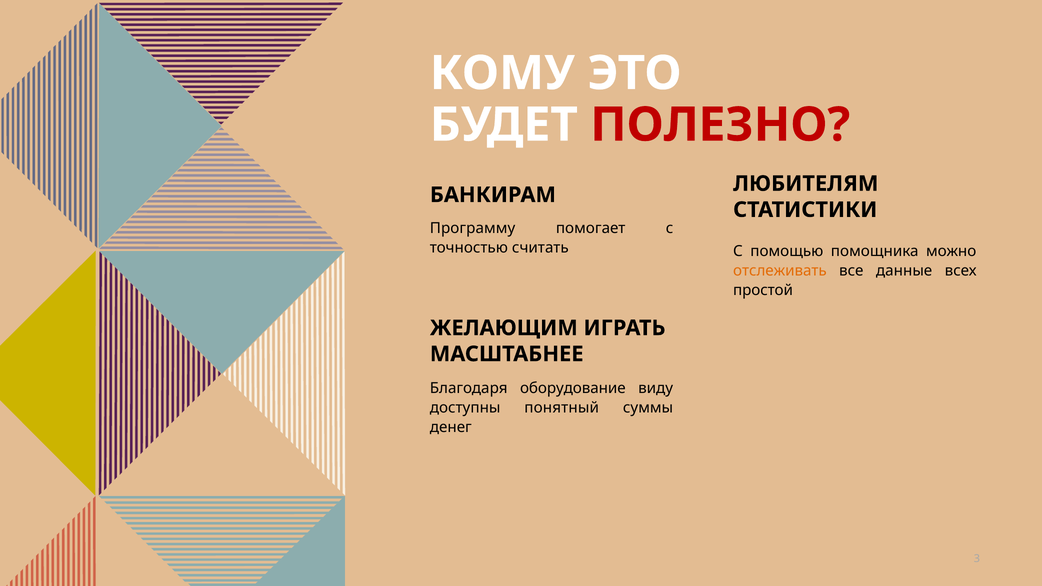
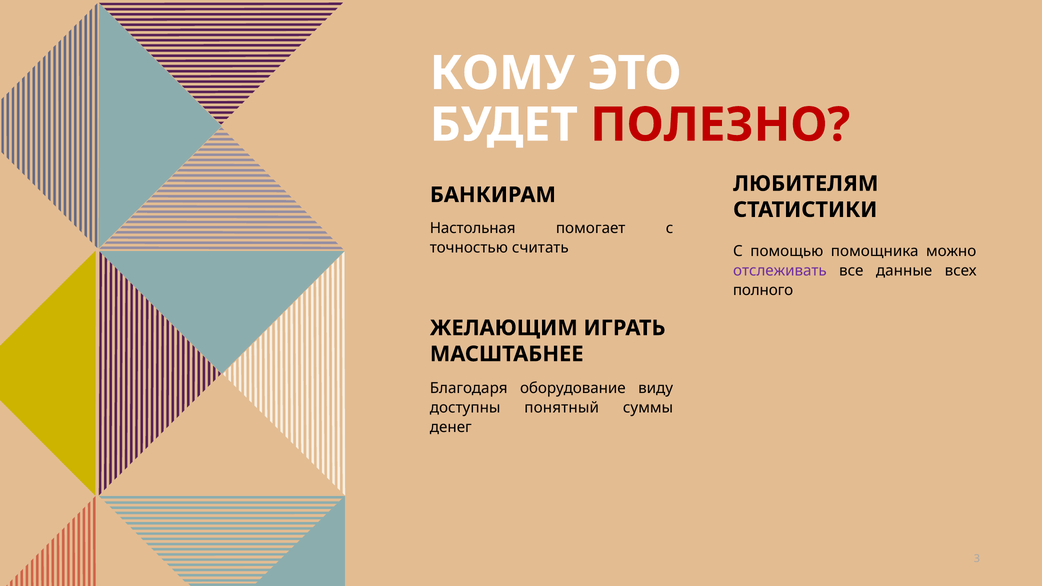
Программу: Программу -> Настольная (473, 228)
отслеживать colour: orange -> purple (780, 271)
простой: простой -> полного (763, 290)
